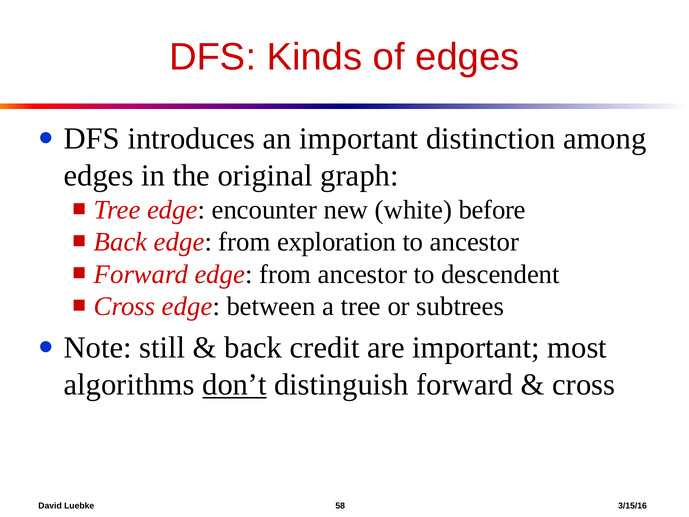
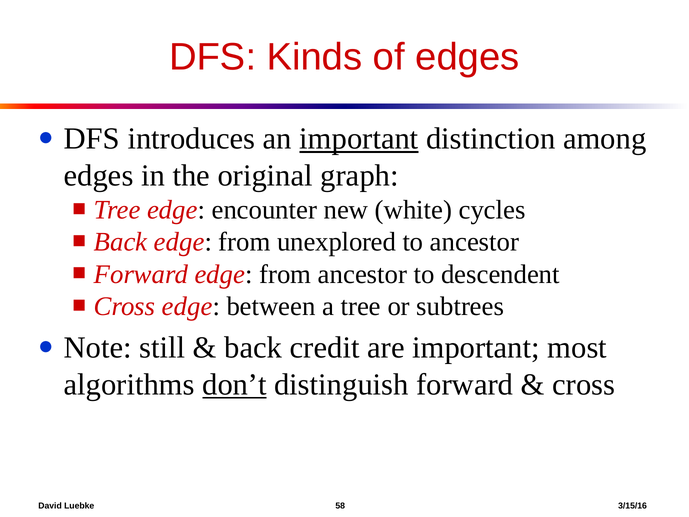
important underline: none -> present (359, 139)
before: before -> cycles (492, 210)
exploration: exploration -> unexplored (337, 242)
